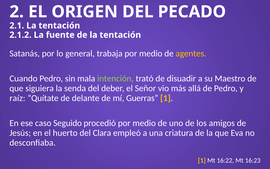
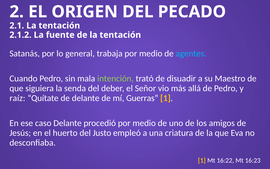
agentes colour: yellow -> light blue (191, 53)
caso Seguido: Seguido -> Delante (68, 123)
Clara: Clara -> Justo (102, 133)
